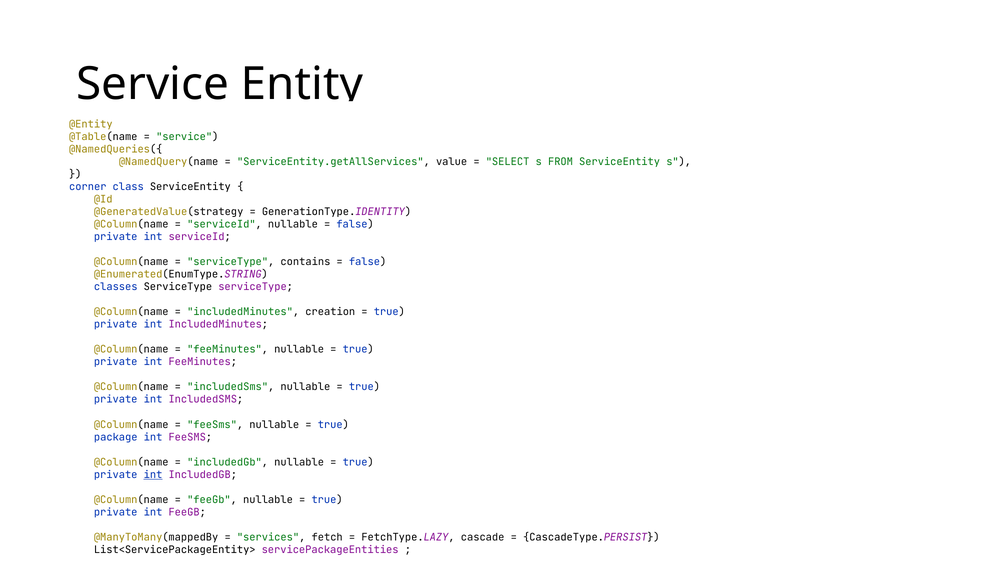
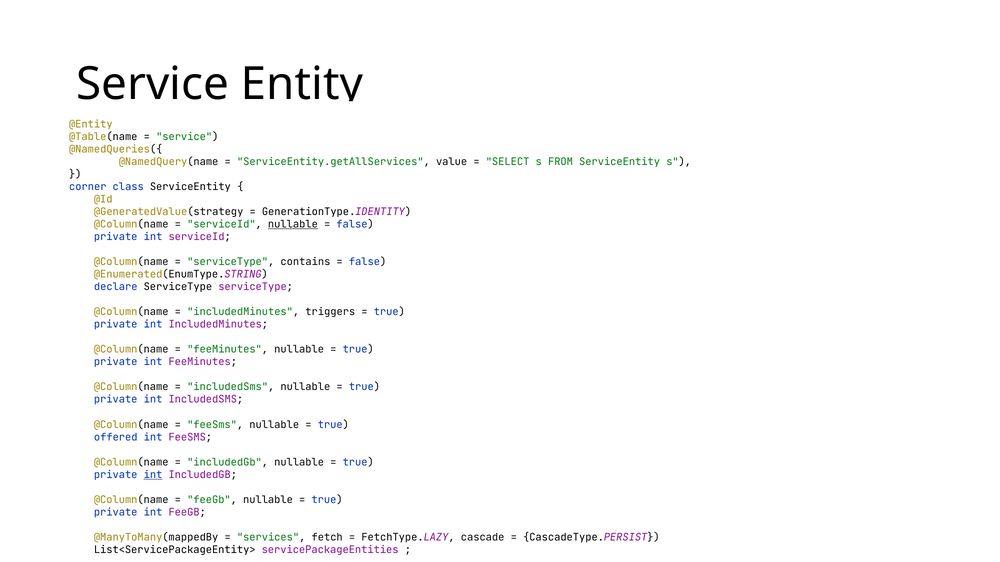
nullable underline: none -> present (293, 225)
classes: classes -> declare (116, 287)
creation: creation -> triggers (330, 312)
package: package -> offered (116, 437)
